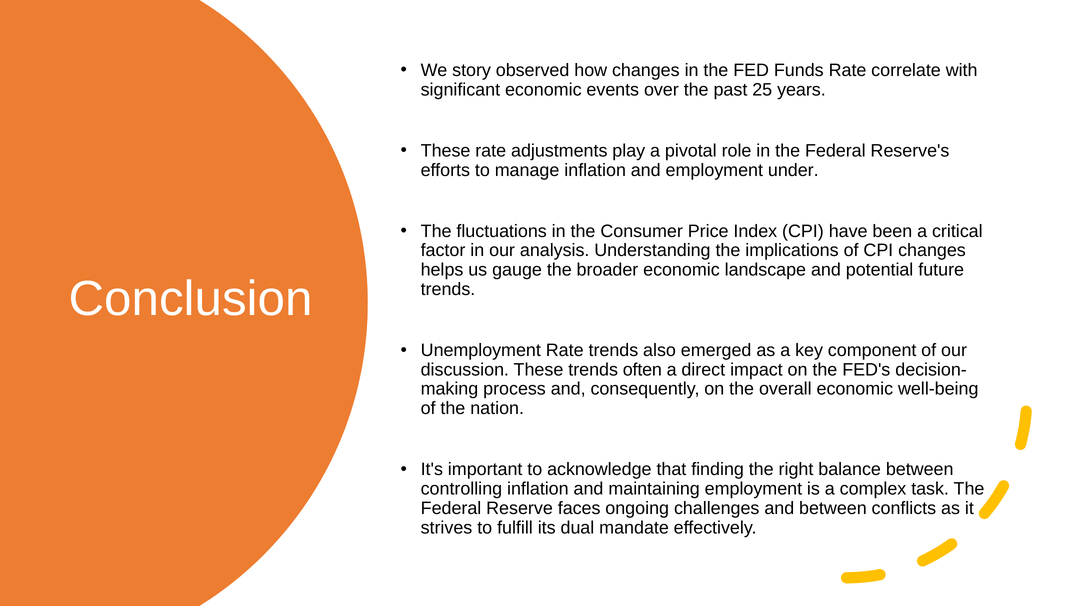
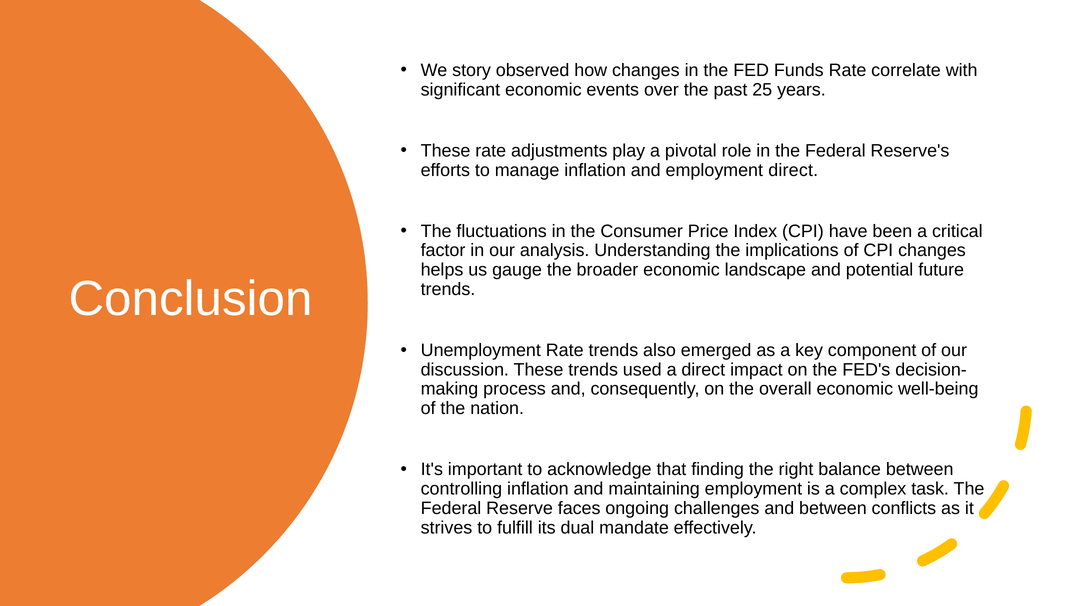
employment under: under -> direct (793, 170)
often: often -> used (642, 369)
